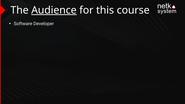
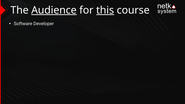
this underline: none -> present (105, 10)
